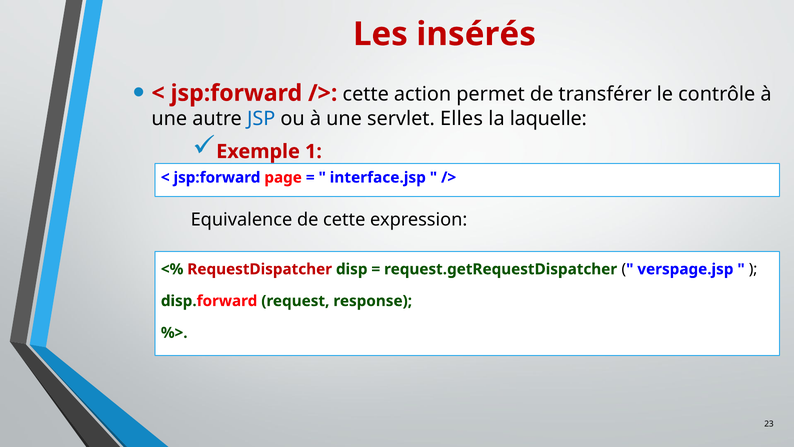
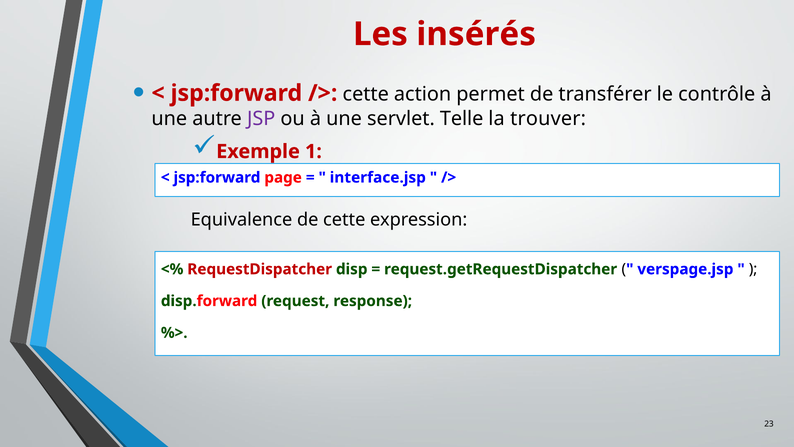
JSP colour: blue -> purple (261, 119)
Elles: Elles -> Telle (462, 119)
laquelle: laquelle -> trouver (548, 119)
